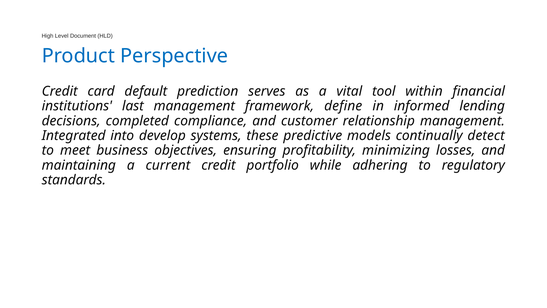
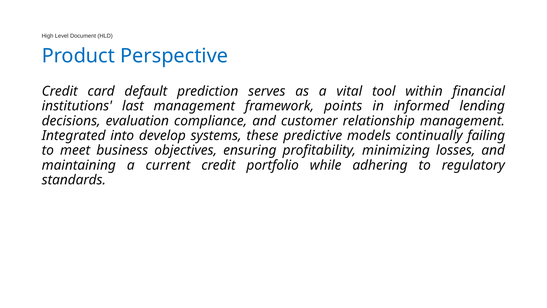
define: define -> points (343, 106)
completed: completed -> evaluation (137, 121)
detect: detect -> failing (486, 136)
